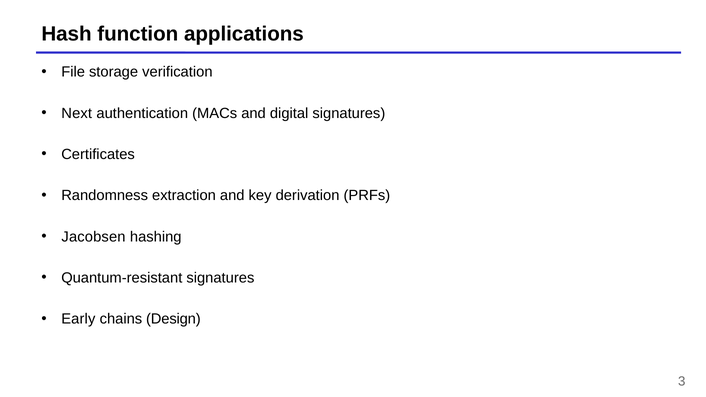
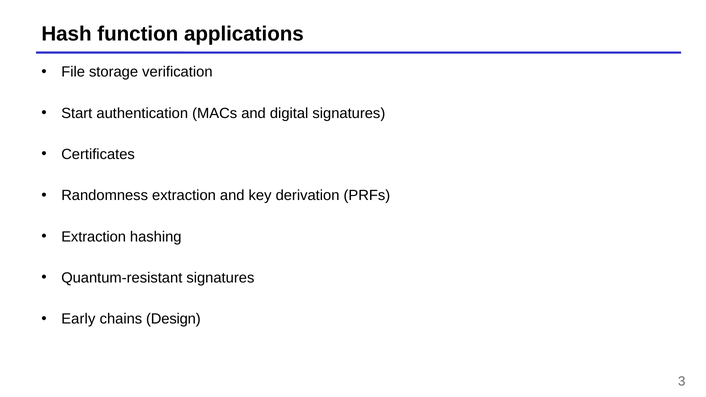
Next: Next -> Start (77, 113)
Jacobsen: Jacobsen -> Extraction (94, 237)
